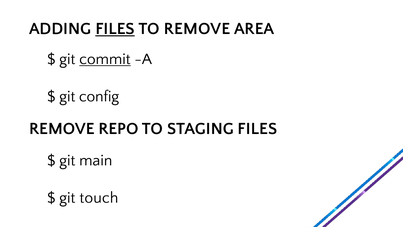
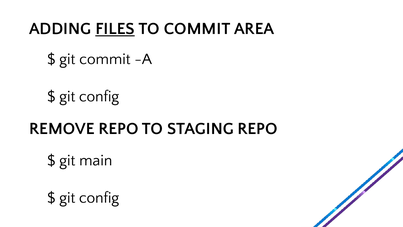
TO REMOVE: REMOVE -> COMMIT (197, 29)
commit underline: present -> none (105, 59)
STAGING FILES: FILES -> REPO (258, 128)
touch: touch -> config (99, 197)
